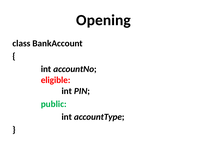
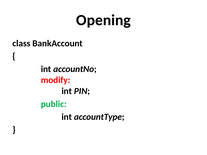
eligible: eligible -> modify (56, 80)
